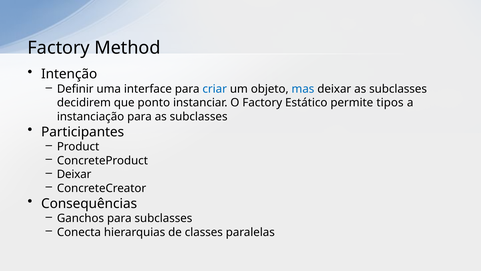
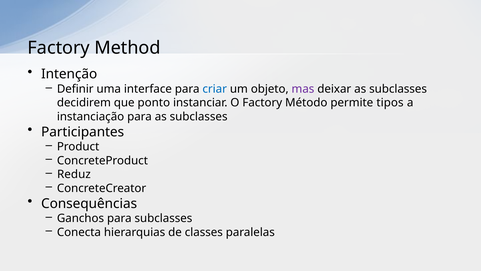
mas colour: blue -> purple (303, 89)
Estático: Estático -> Método (306, 103)
Deixar: Deixar -> Reduz (74, 174)
